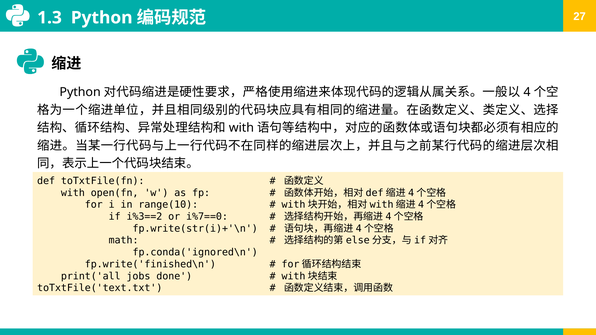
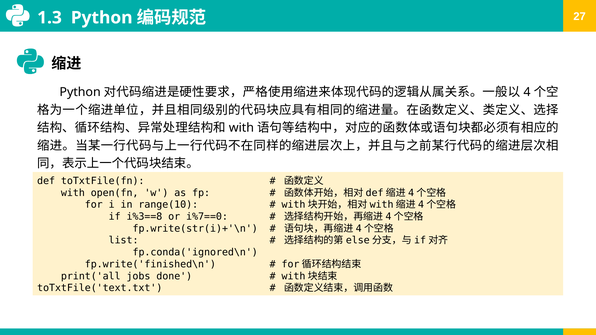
i%3==2: i%3==2 -> i%3==8 (144, 217)
math: math -> list (124, 241)
